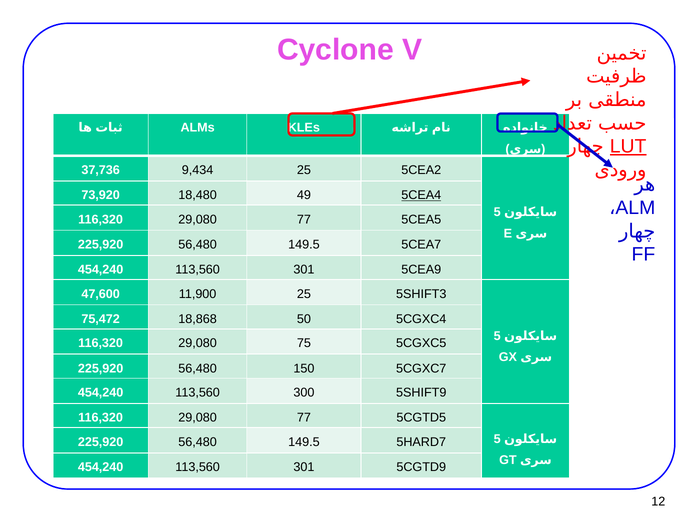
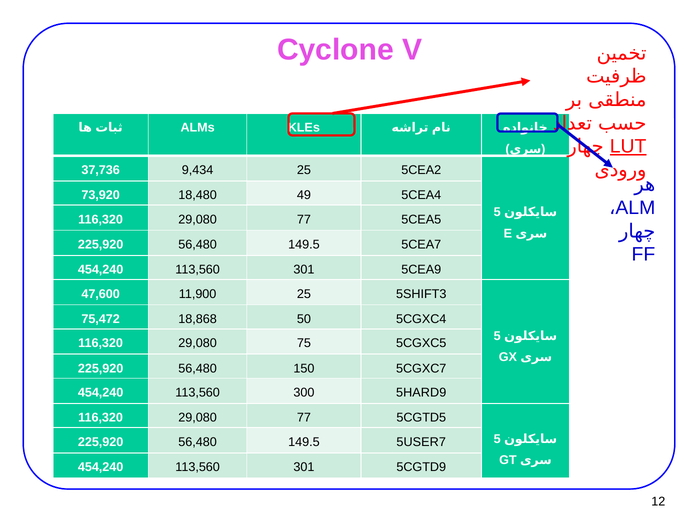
5CEA4 underline: present -> none (421, 195)
5SHIFT9: 5SHIFT9 -> 5HARD9 (421, 392)
5HARD7: 5HARD7 -> 5USER7 (421, 442)
